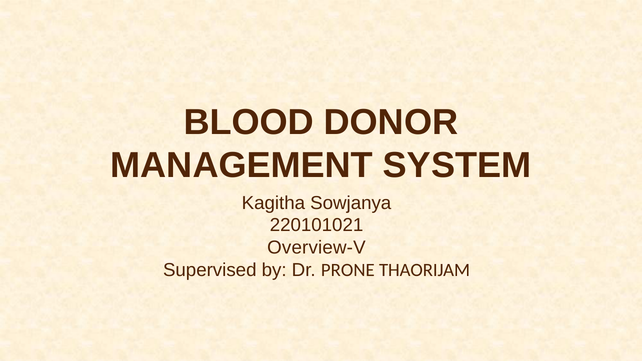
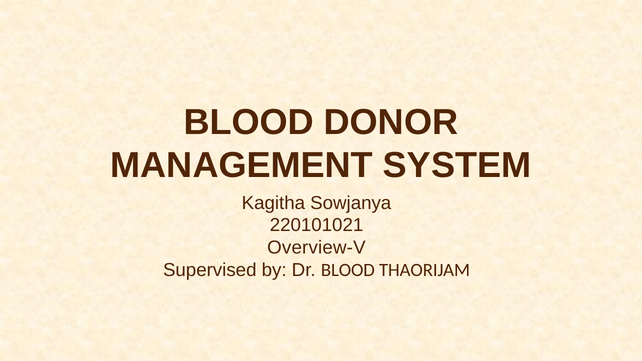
Dr PRONE: PRONE -> BLOOD (348, 270)
